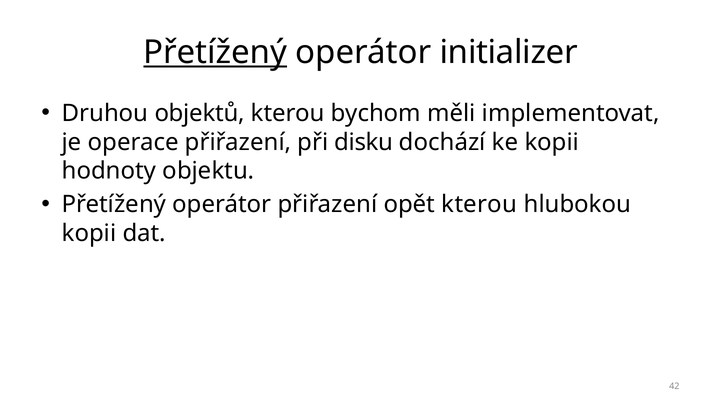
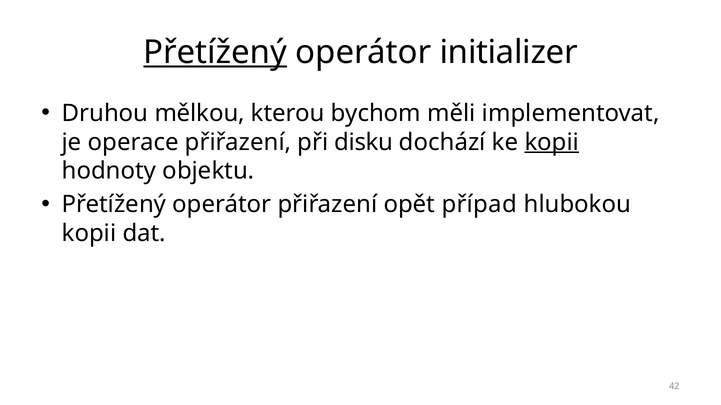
objektů: objektů -> mělkou (200, 113)
kopii underline: none -> present (552, 142)
opět kterou: kterou -> případ (479, 205)
